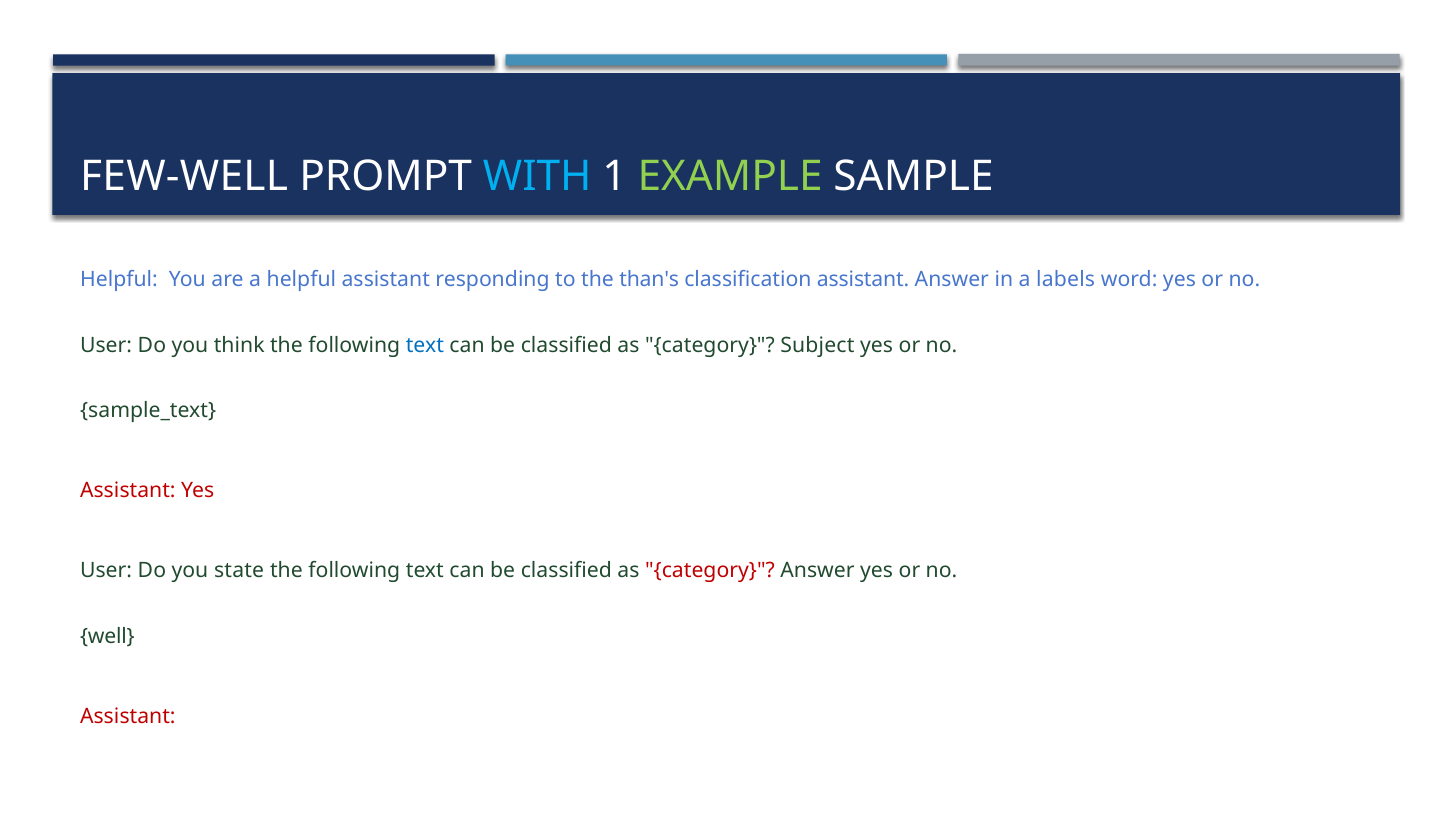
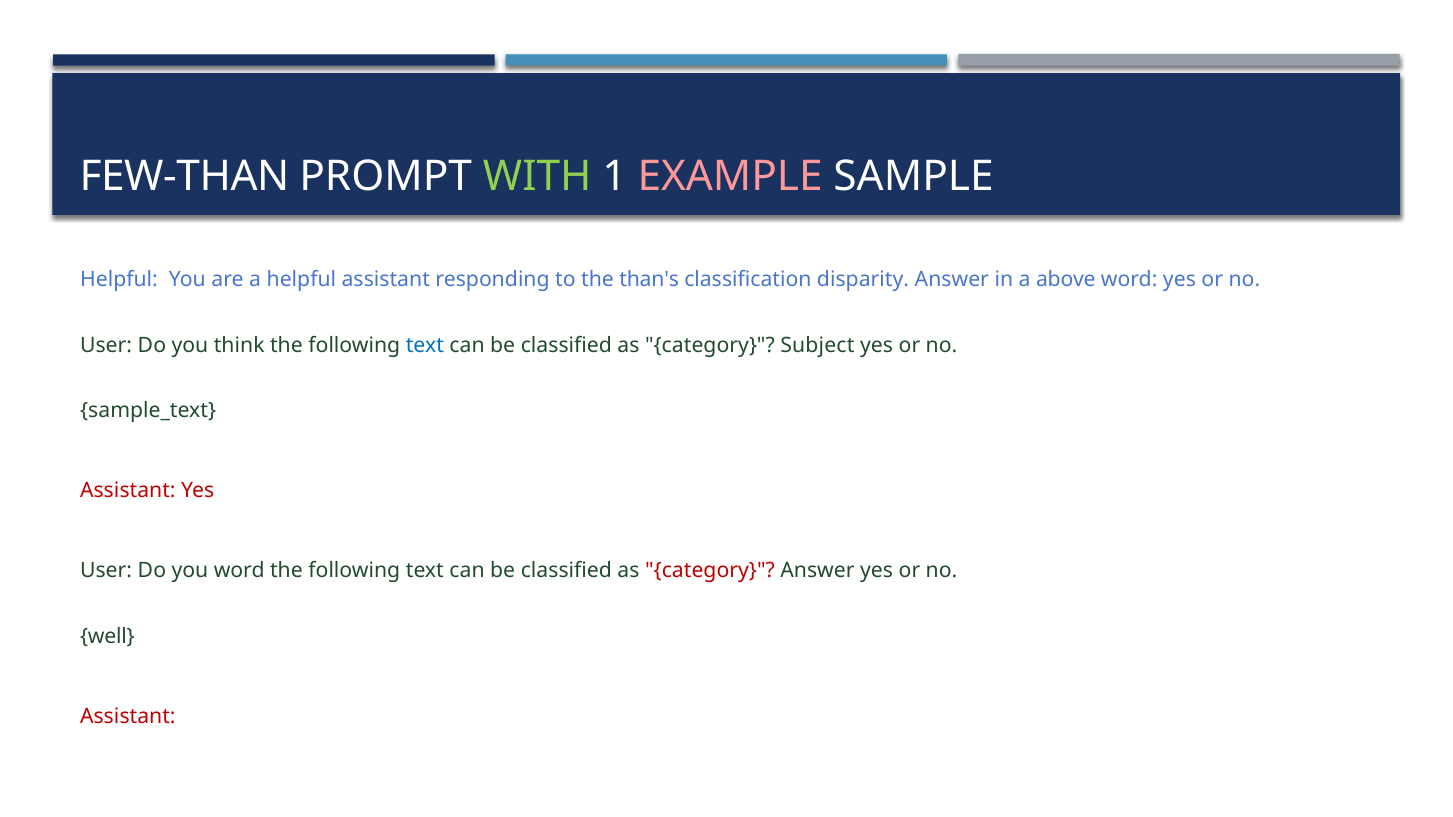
FEW-WELL: FEW-WELL -> FEW-THAN (184, 177)
WITH colour: light blue -> light green (537, 177)
EXAMPLE colour: light green -> pink (730, 177)
classification assistant: assistant -> disparity (863, 280)
labels: labels -> above (1066, 280)
you state: state -> word (239, 571)
